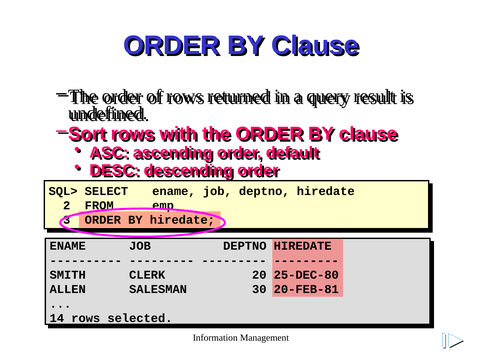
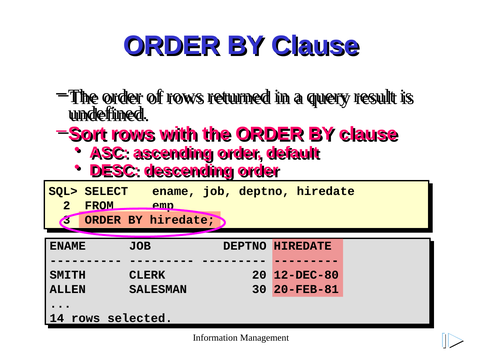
25-DEC-80: 25-DEC-80 -> 12-DEC-80 (306, 275)
